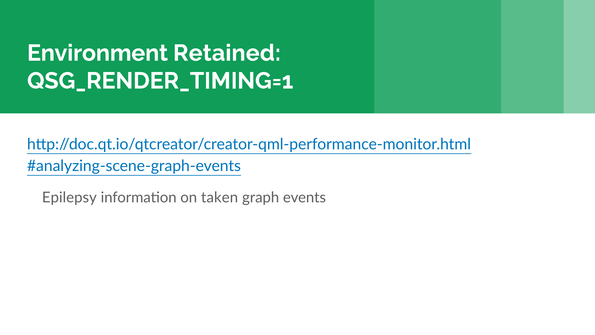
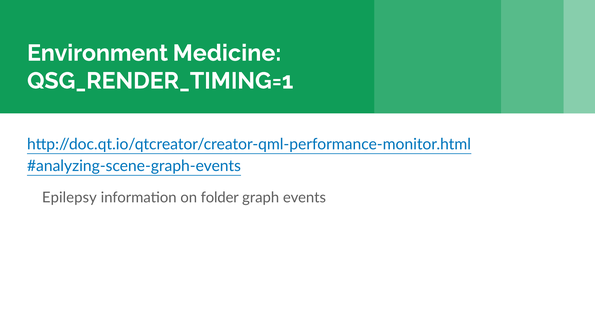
Retained: Retained -> Medicine (227, 53)
taken: taken -> folder (220, 197)
